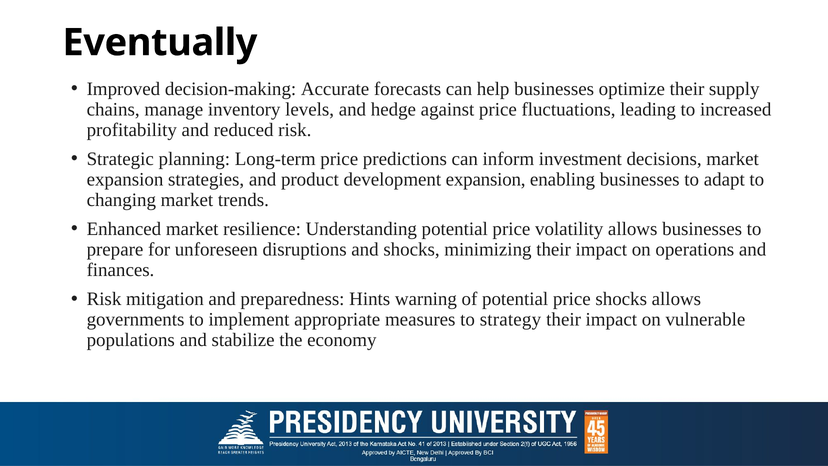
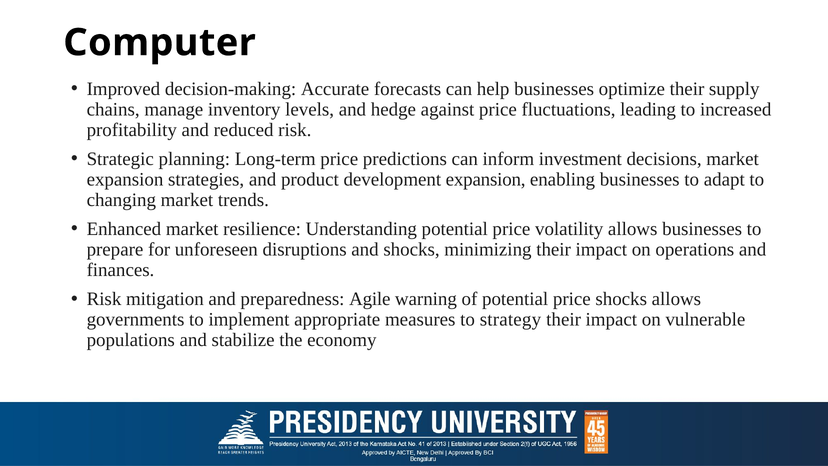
Eventually: Eventually -> Computer (160, 43)
Hints: Hints -> Agile (370, 299)
